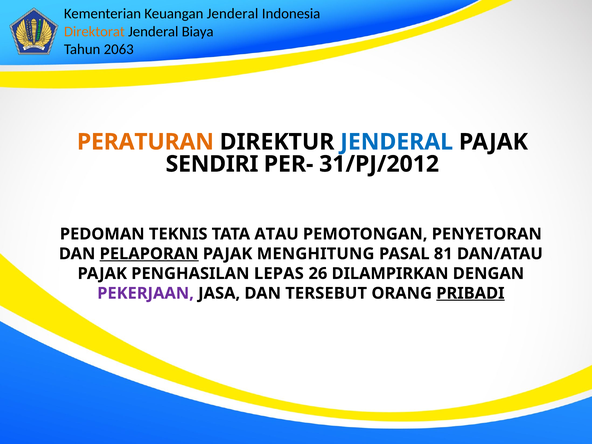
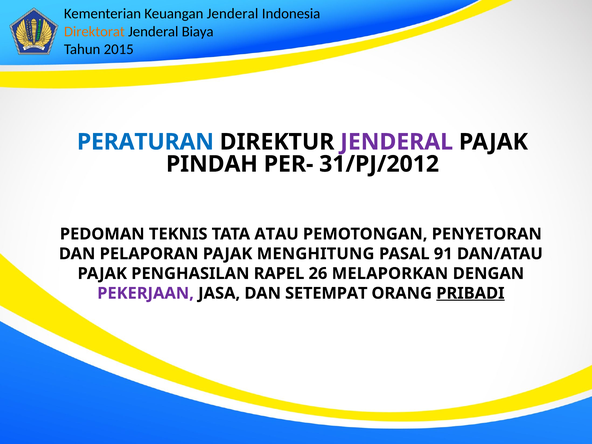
2063: 2063 -> 2015 (119, 49)
PERATURAN colour: orange -> blue (145, 142)
JENDERAL colour: blue -> purple (397, 142)
SENDIRI: SENDIRI -> PINDAH (212, 164)
PELAPORAN underline: present -> none (149, 254)
81: 81 -> 91 (443, 254)
LEPAS: LEPAS -> RAPEL (279, 274)
DILAMPIRKAN: DILAMPIRKAN -> MELAPORKAN (390, 274)
TERSEBUT: TERSEBUT -> SETEMPAT (326, 293)
